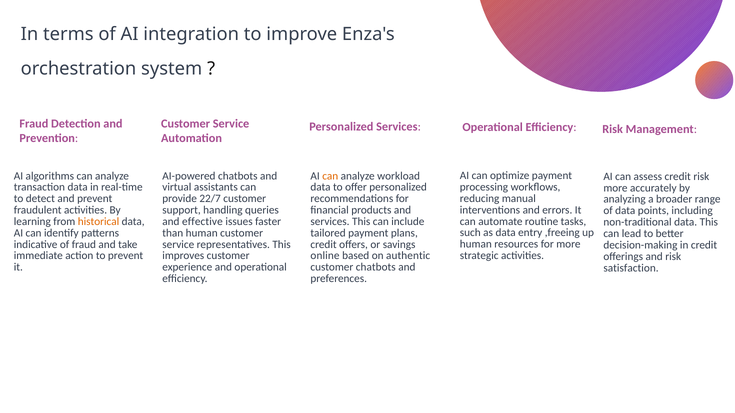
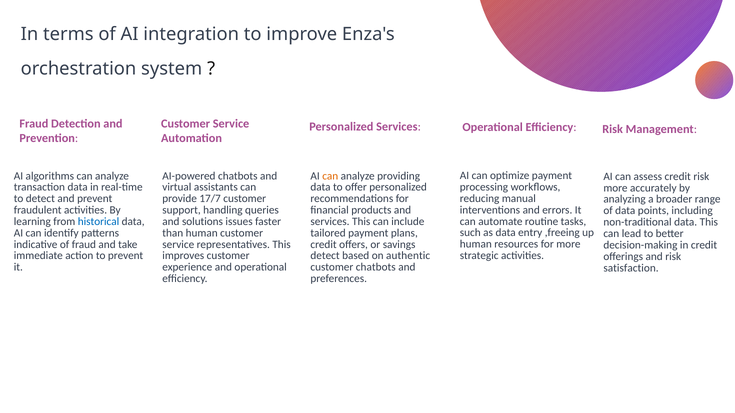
workload: workload -> providing (399, 176)
22/7: 22/7 -> 17/7 (210, 199)
historical colour: orange -> blue (99, 222)
effective: effective -> solutions (202, 222)
online: online -> detect (325, 256)
